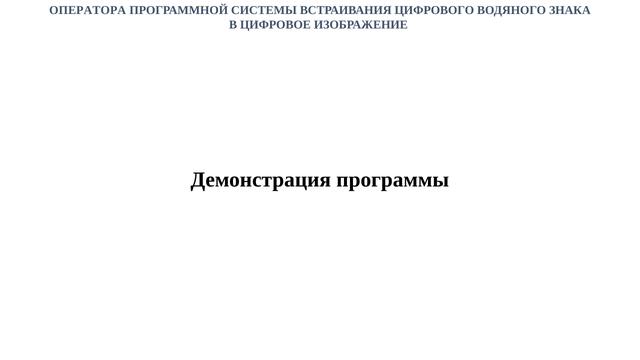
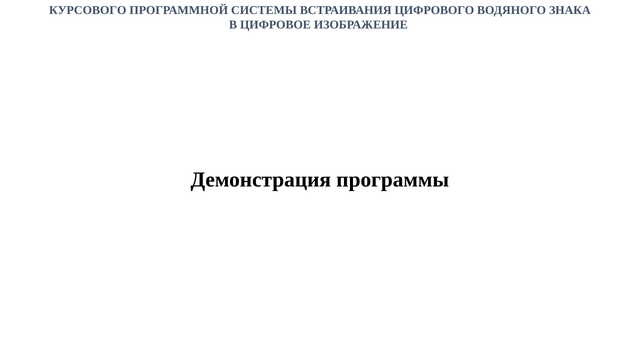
ОПЕРАТОРА: ОПЕРАТОРА -> КУРСОВОГО (88, 10)
